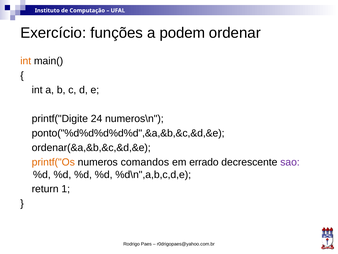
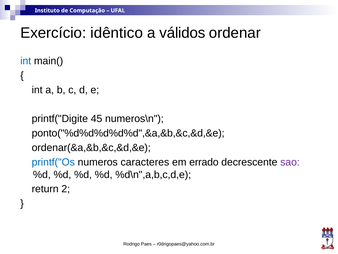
funções: funções -> idêntico (117, 33)
podem: podem -> válidos (182, 33)
int colour: orange -> blue (26, 61)
24: 24 -> 45 (97, 119)
printf("Os colour: orange -> blue (53, 162)
comandos: comandos -> caracteres (145, 162)
1: 1 -> 2 (66, 189)
